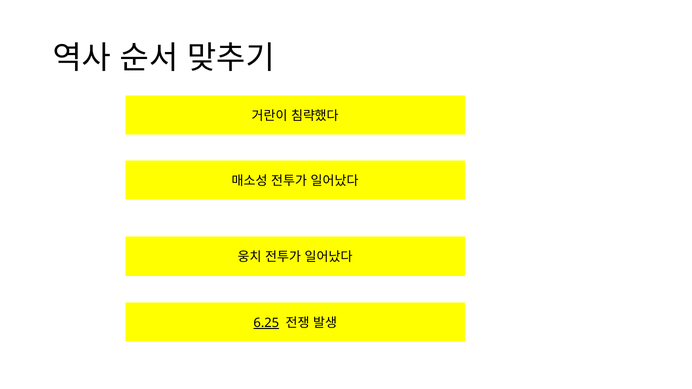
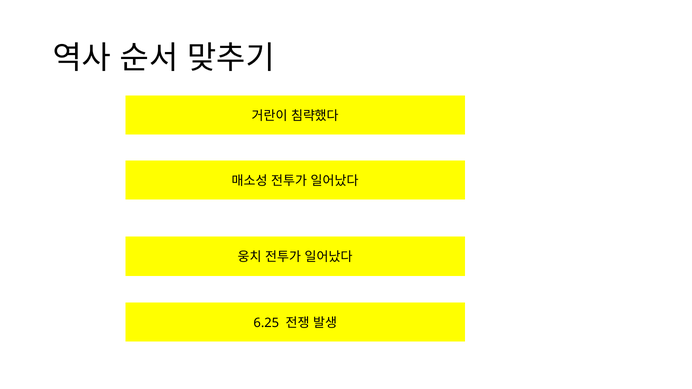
6.25 underline: present -> none (266, 323)
